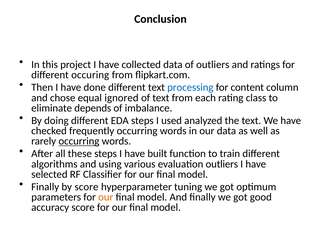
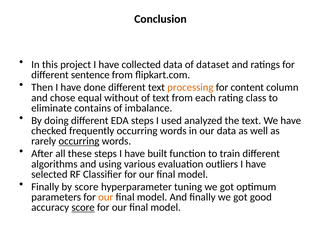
of outliers: outliers -> dataset (213, 65)
occuring: occuring -> sentence (90, 75)
processing colour: blue -> orange (190, 87)
ignored: ignored -> without (122, 98)
depends: depends -> contains (93, 108)
score underline: none -> present (83, 207)
